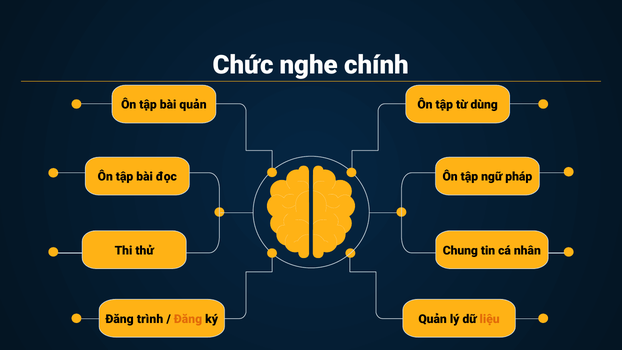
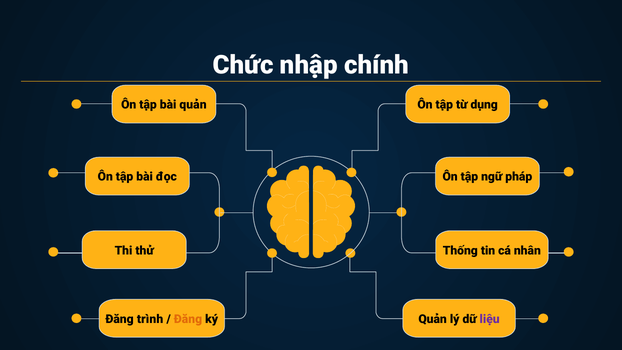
nghe: nghe -> nhập (309, 65)
dùng: dùng -> dụng (484, 105)
Chung: Chung -> Thống (460, 250)
liệu colour: orange -> purple (490, 319)
